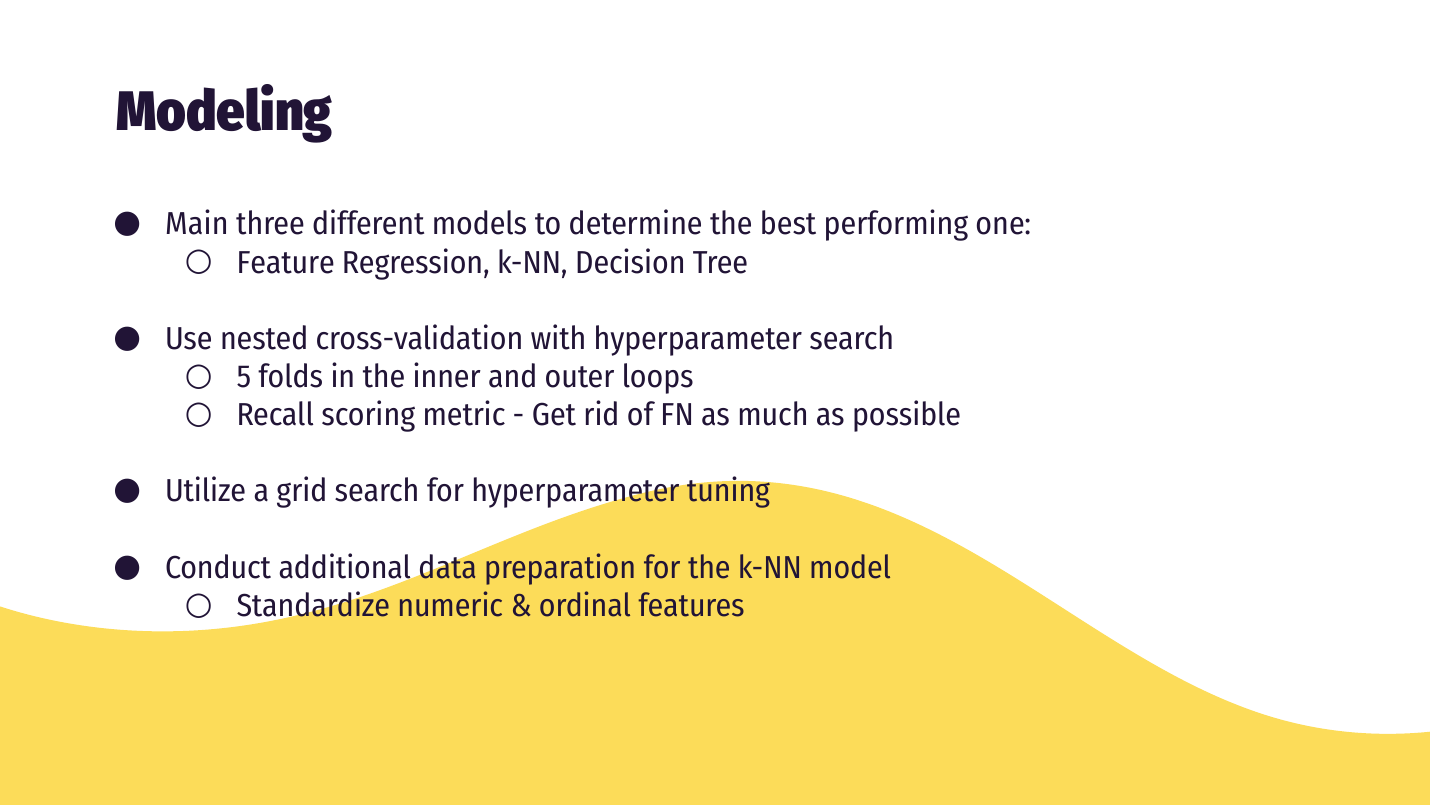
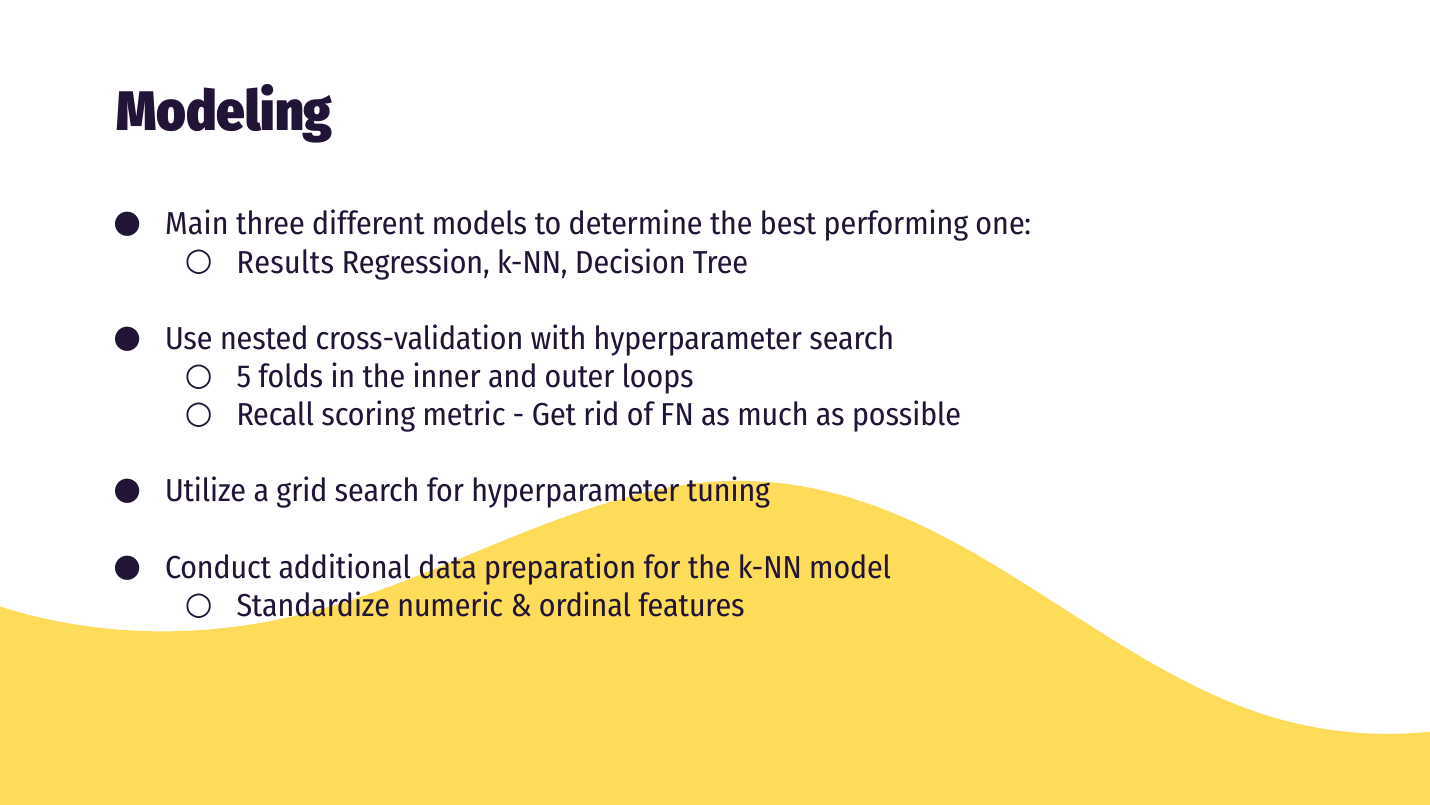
Feature: Feature -> Results (285, 262)
